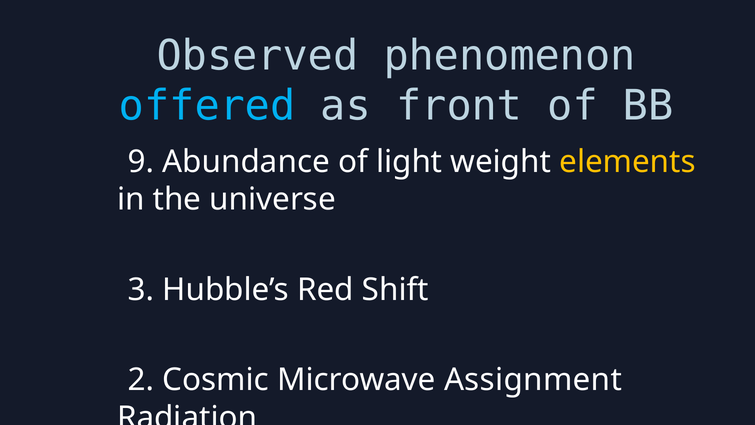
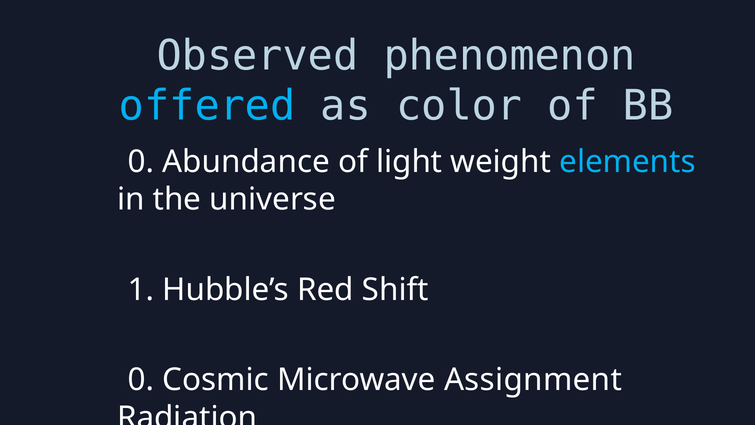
front: front -> color (459, 106)
9: 9 -> 0 (141, 162)
elements colour: yellow -> light blue (628, 162)
3: 3 -> 1 (141, 290)
2: 2 -> 0 (141, 380)
